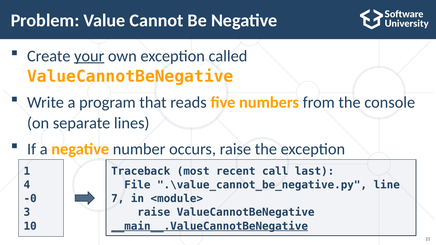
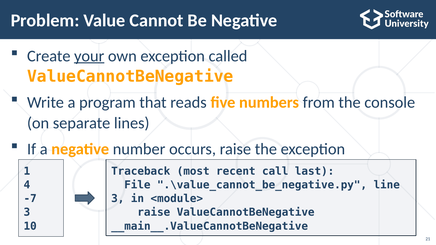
-0: -0 -> -7 (30, 199)
7: 7 -> 3 (118, 199)
__main__.ValueCannotBeNegative underline: present -> none (210, 226)
